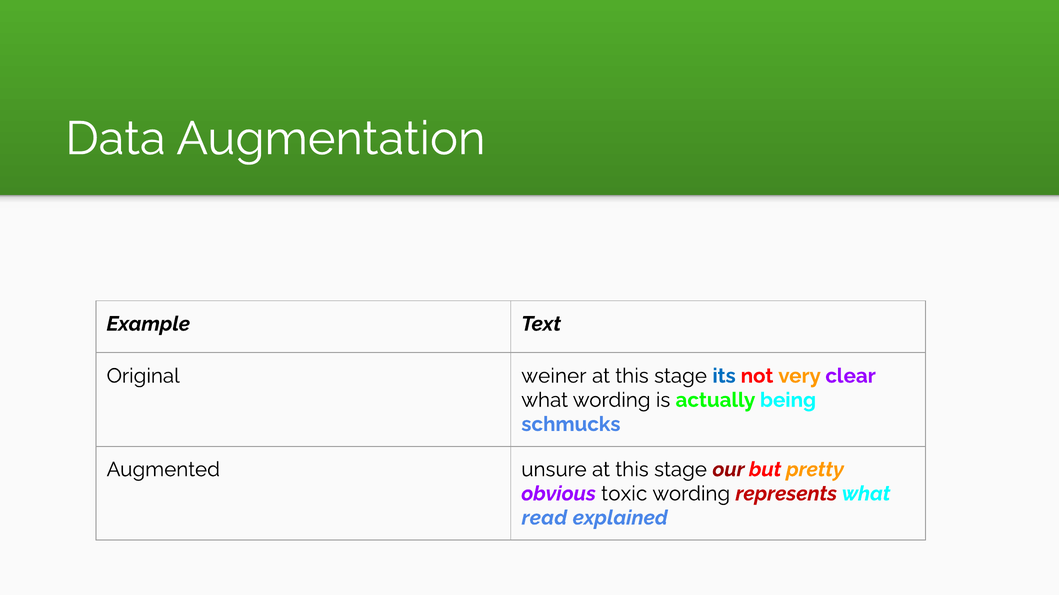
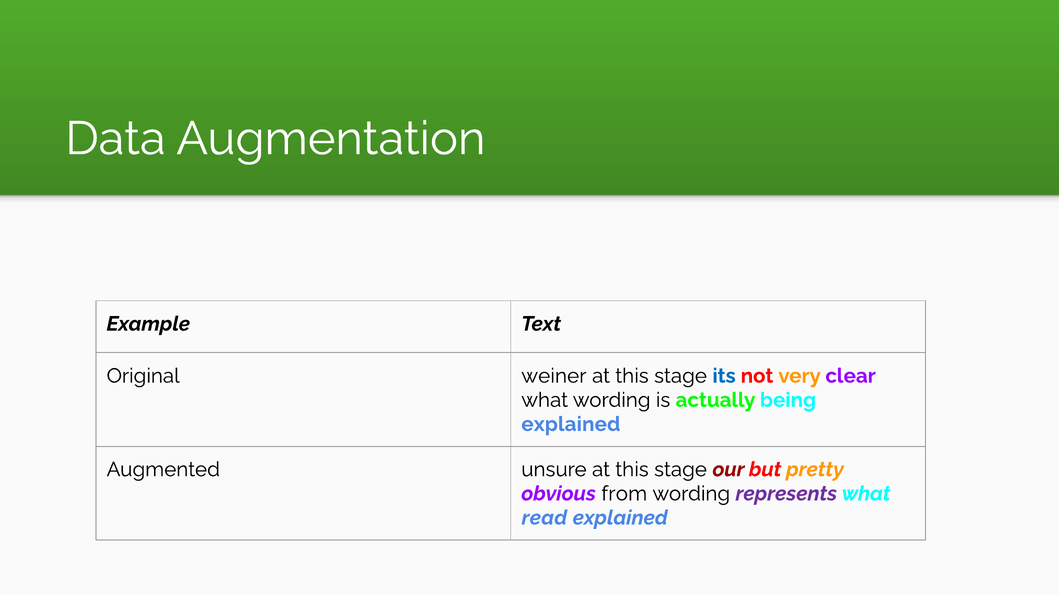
schmucks: schmucks -> explained (571, 425)
toxic: toxic -> from (624, 494)
represents colour: red -> purple (786, 494)
